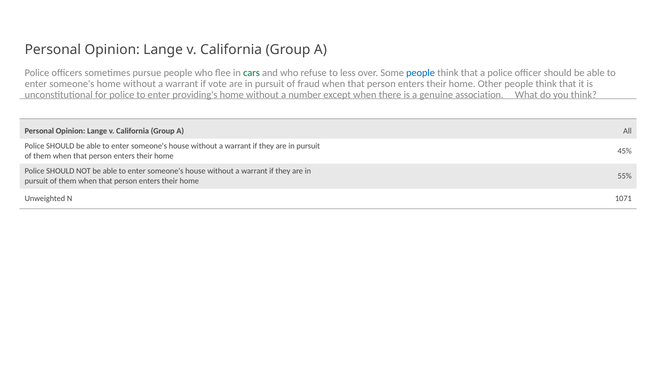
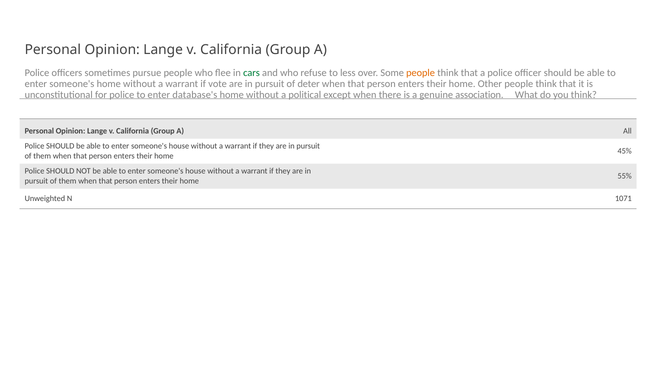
people colour: blue -> orange (421, 73)
fraud: fraud -> deter (309, 84)
providing's: providing's -> database's (195, 95)
number: number -> political (305, 95)
